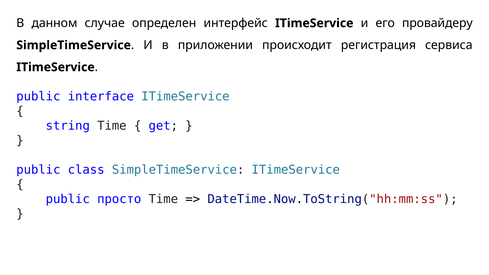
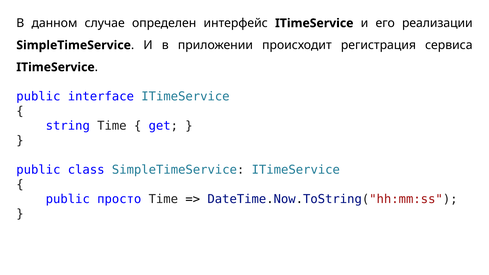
провайдеру: провайдеру -> реализации (437, 23)
